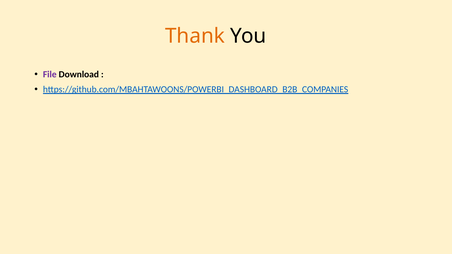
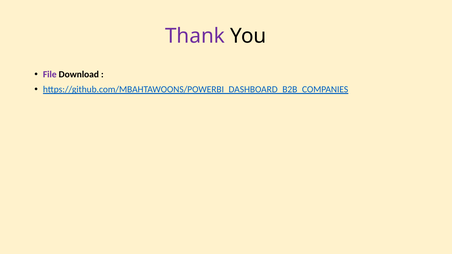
Thank colour: orange -> purple (195, 36)
